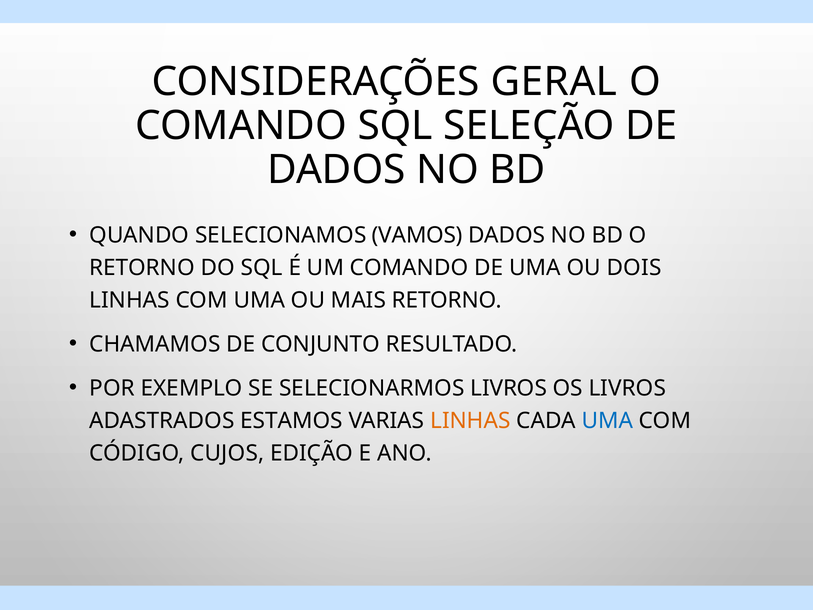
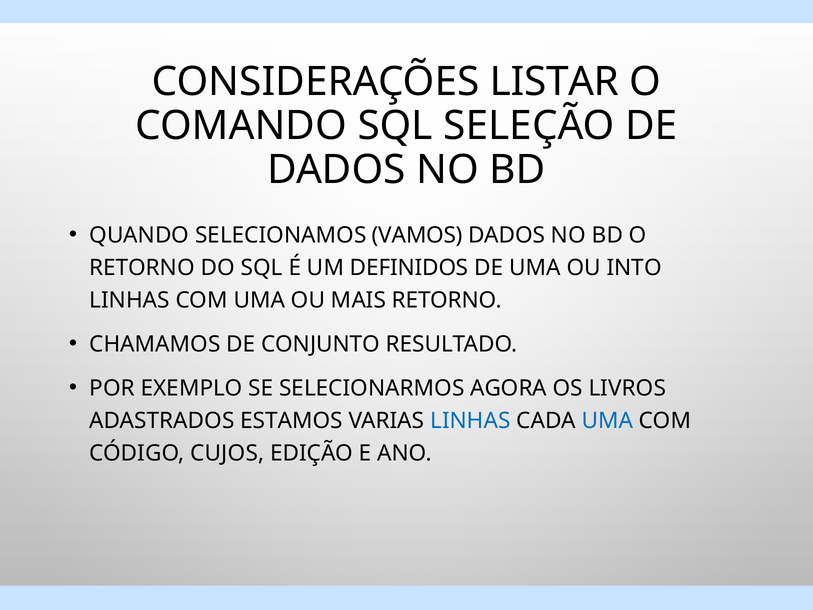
GERAL: GERAL -> LISTAR (554, 82)
UM COMANDO: COMANDO -> DEFINIDOS (409, 268)
DOIS: DOIS -> INTO (634, 268)
SELECIONARMOS LIVROS: LIVROS -> AGORA (509, 388)
LINHAS colour: orange -> blue (470, 420)
